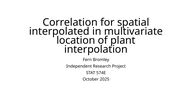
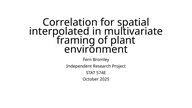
location: location -> framing (76, 40)
interpolation: interpolation -> environment (96, 49)
